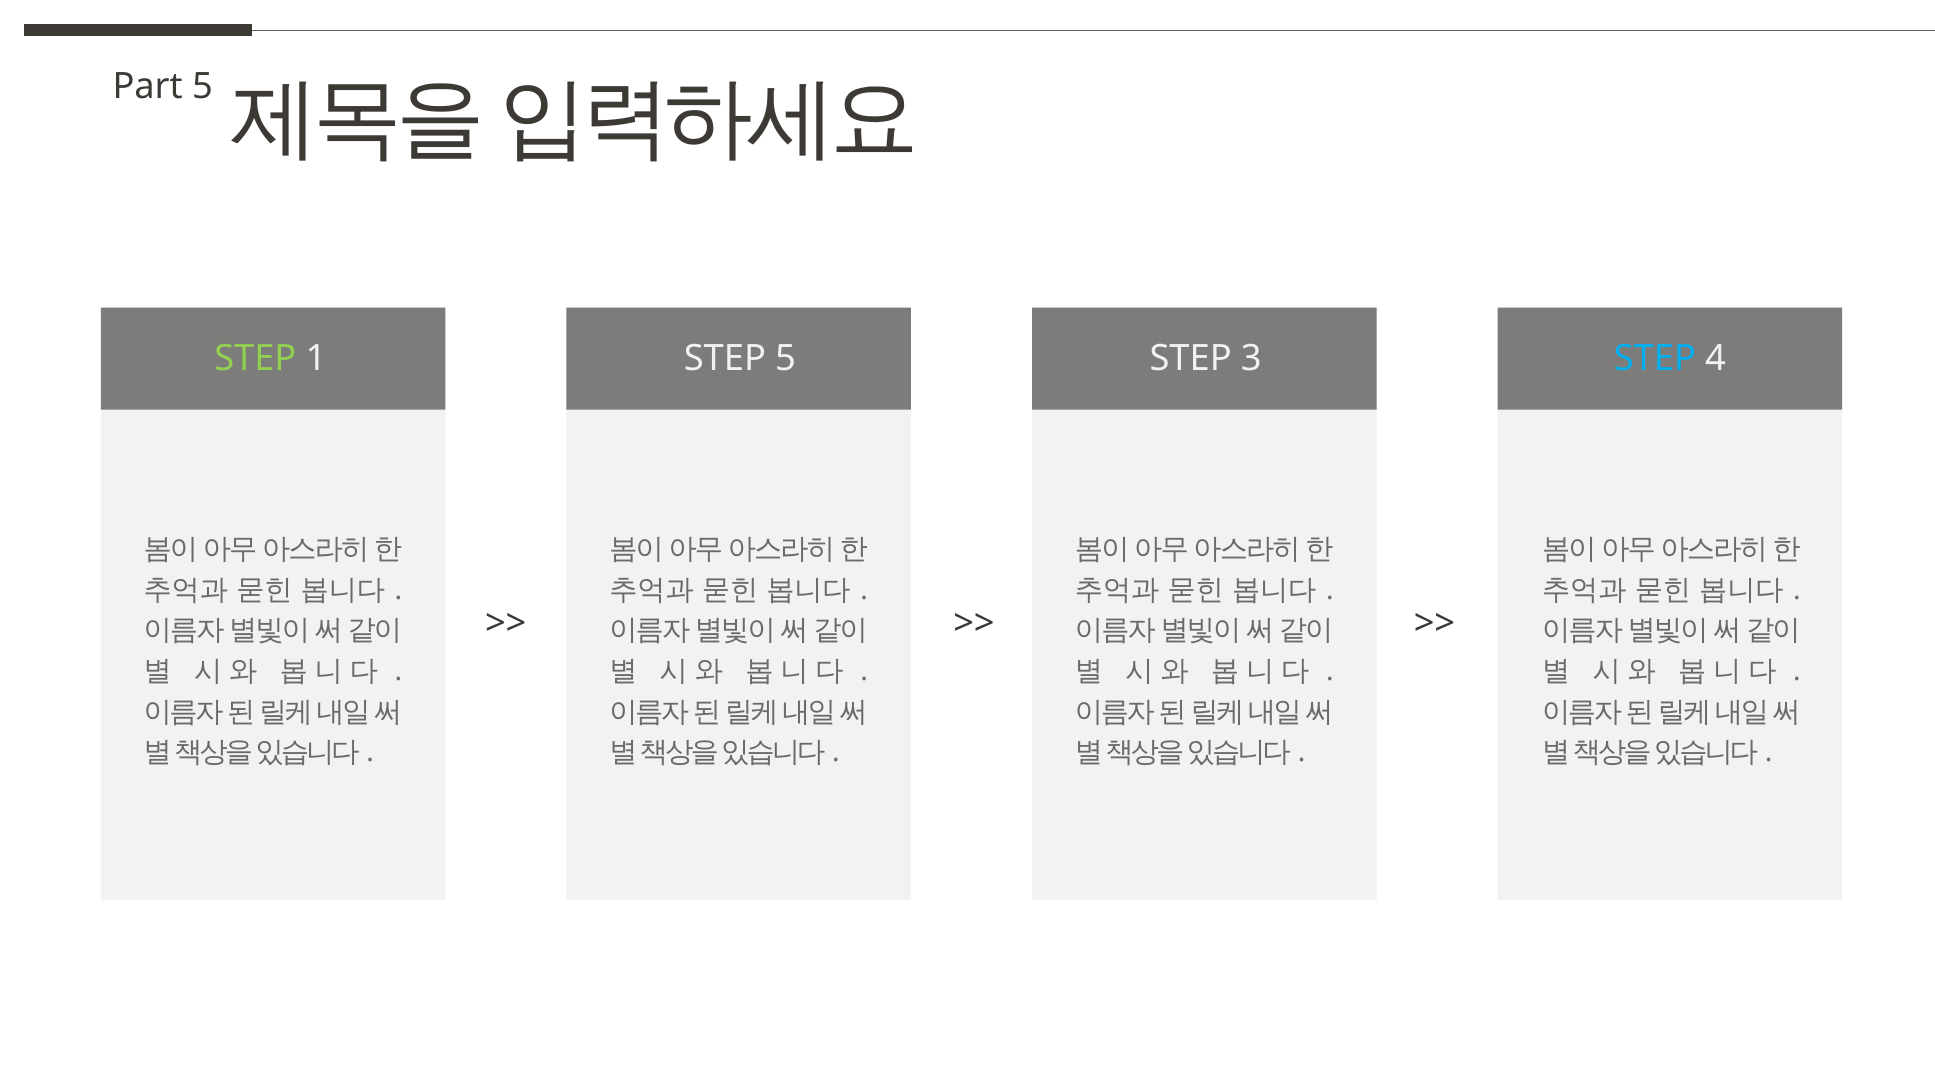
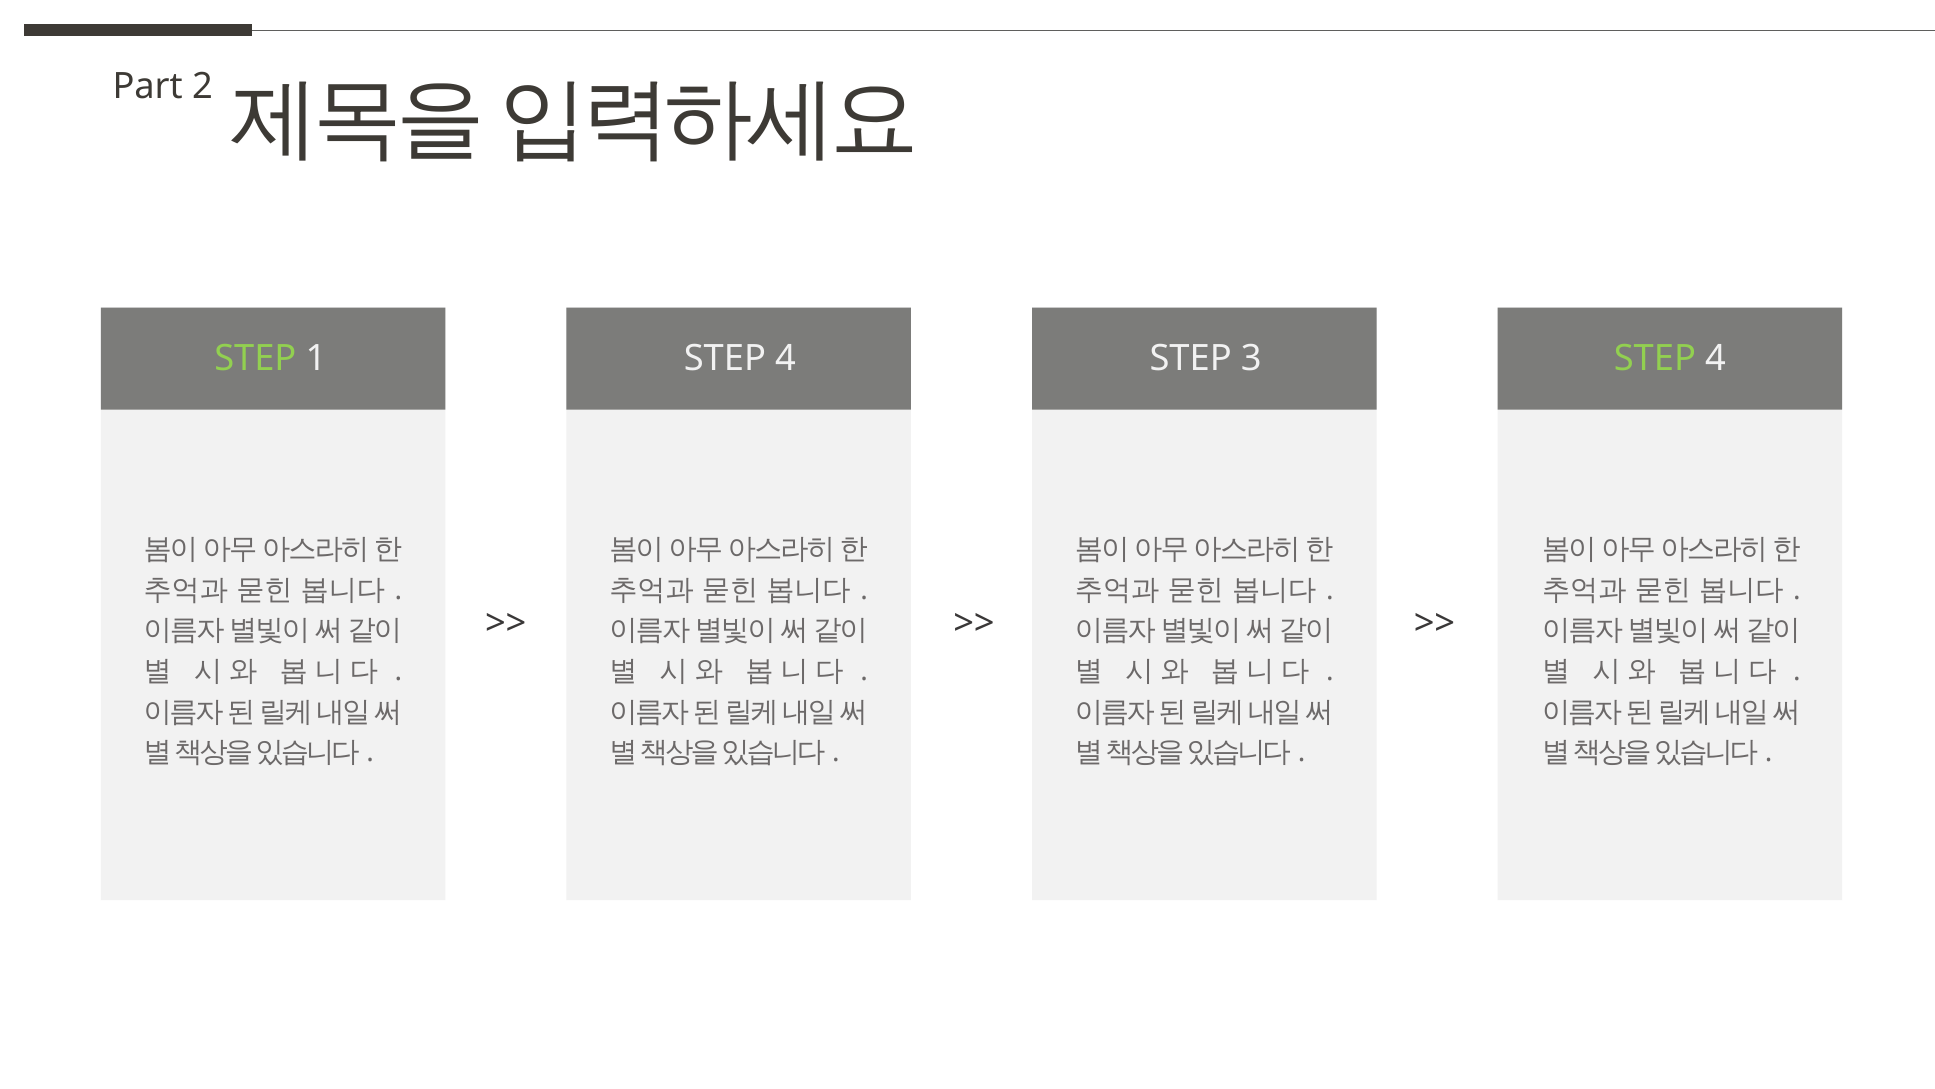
Part 5: 5 -> 2 (203, 86)
1 STEP 5: 5 -> 4 (786, 358)
STEP colour: light blue -> light green (1655, 358)
